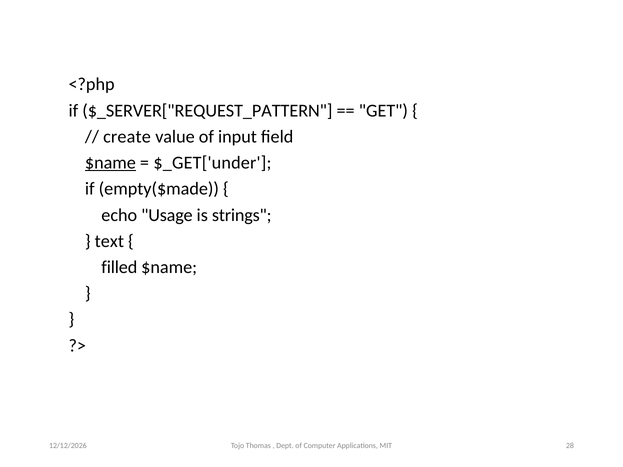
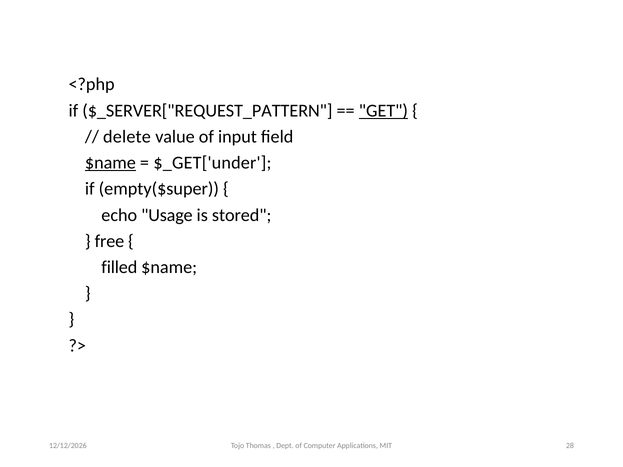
GET underline: none -> present (383, 111)
create: create -> delete (127, 137)
empty($made: empty($made -> empty($super (159, 189)
strings: strings -> stored (242, 215)
text: text -> free (109, 241)
